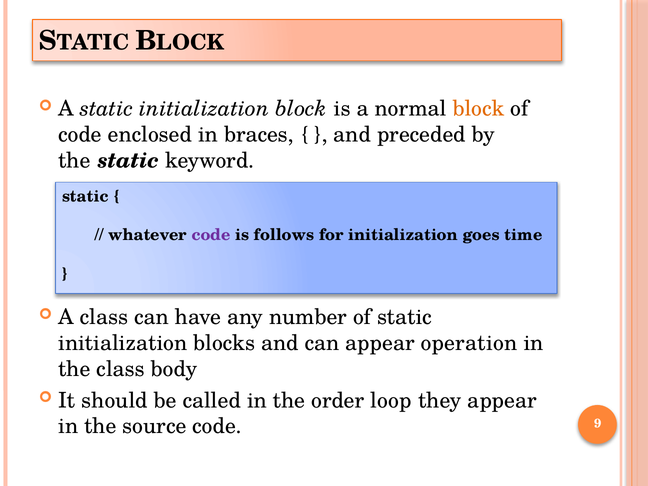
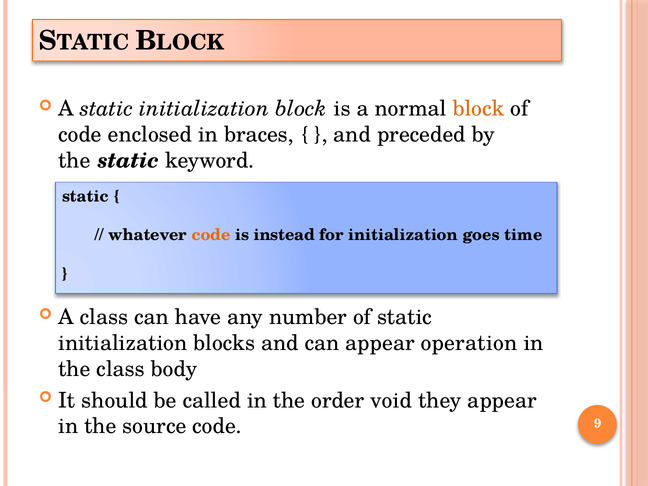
code colour: purple -> orange (211, 235)
follows: follows -> instead (284, 235)
loop: loop -> void (391, 400)
